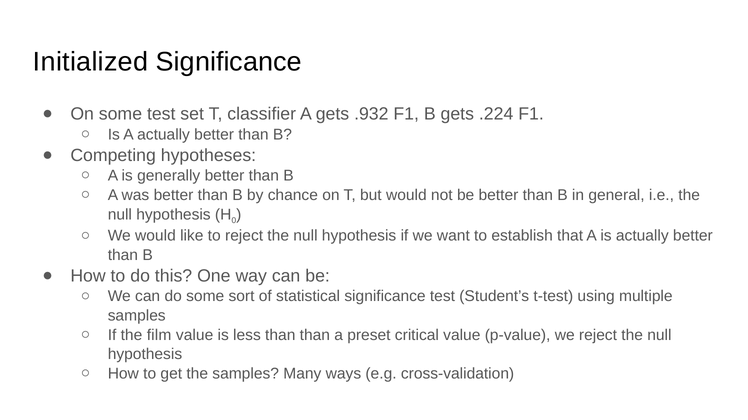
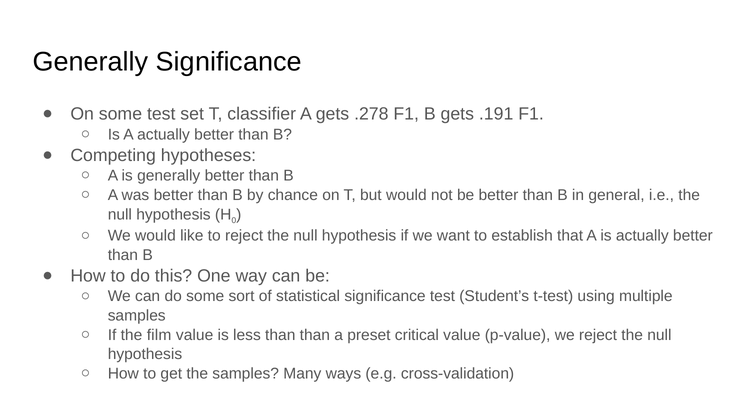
Initialized: Initialized -> Generally (91, 62)
.932: .932 -> .278 (371, 114)
.224: .224 -> .191 (496, 114)
